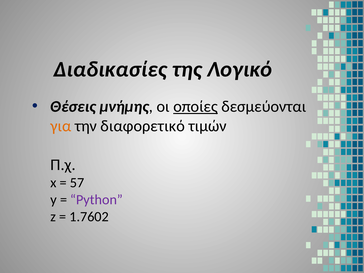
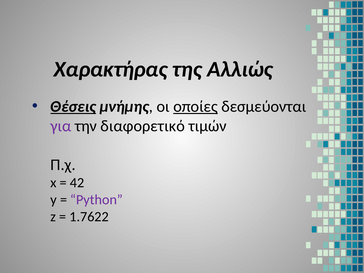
Διαδικασίες: Διαδικασίες -> Χαρακτήρας (110, 69)
Λογικό: Λογικό -> Αλλιώς (240, 69)
Θέσεις underline: none -> present (73, 106)
για colour: orange -> purple (61, 126)
57: 57 -> 42 (77, 183)
1.7602: 1.7602 -> 1.7622 (89, 217)
